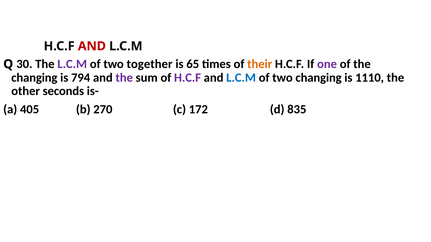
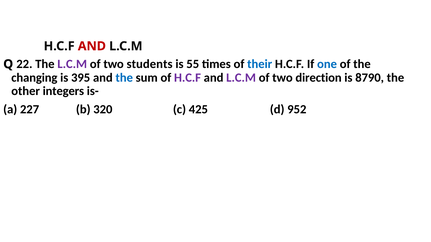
30: 30 -> 22 (24, 64)
together: together -> students (150, 64)
65: 65 -> 55 (193, 64)
their colour: orange -> blue (260, 64)
one colour: purple -> blue (327, 64)
794: 794 -> 395 (81, 78)
the colour: purple -> blue (124, 78)
L.C.M colour: blue -> purple (241, 78)
two changing: changing -> direction (319, 78)
1110: 1110 -> 8790 (370, 78)
seconds: seconds -> integers (63, 91)
405: 405 -> 227 (30, 109)
270: 270 -> 320 (103, 109)
172: 172 -> 425 (198, 109)
835: 835 -> 952 (297, 109)
